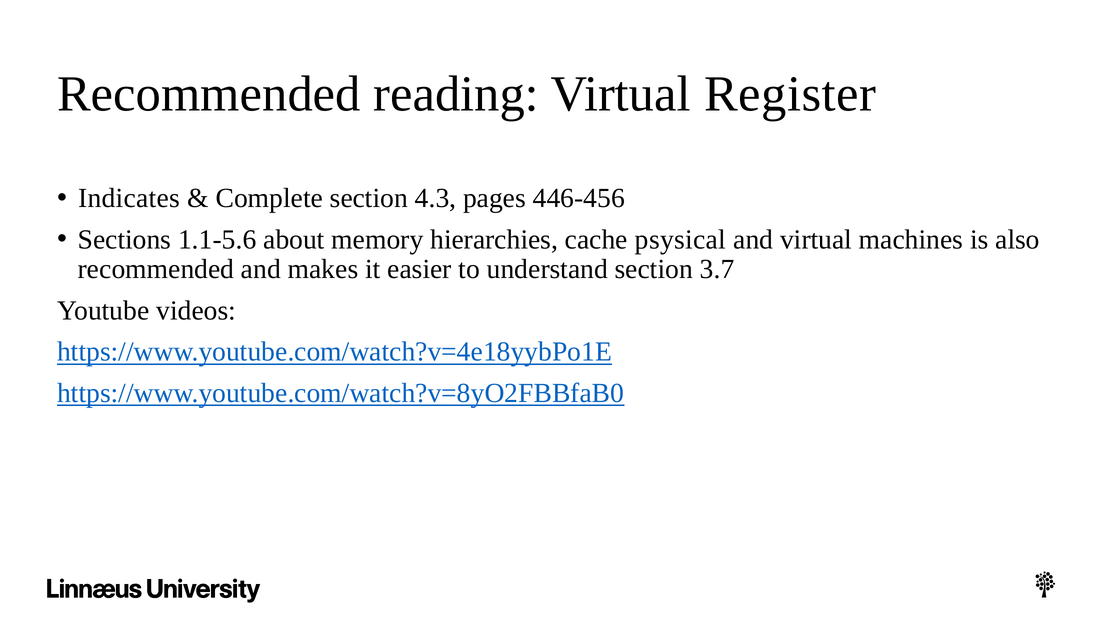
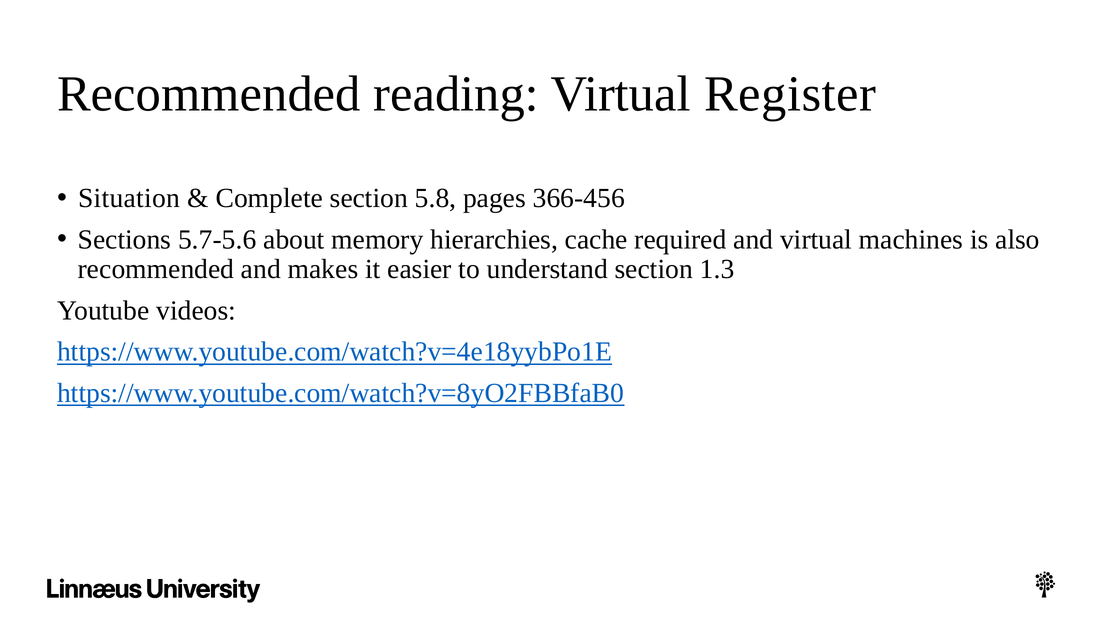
Indicates: Indicates -> Situation (129, 198)
4.3: 4.3 -> 5.8 (436, 198)
446-456: 446-456 -> 366-456 (579, 198)
1.1-5.6: 1.1-5.6 -> 5.7-5.6 (217, 239)
psysical: psysical -> required (680, 239)
3.7: 3.7 -> 1.3 (717, 269)
